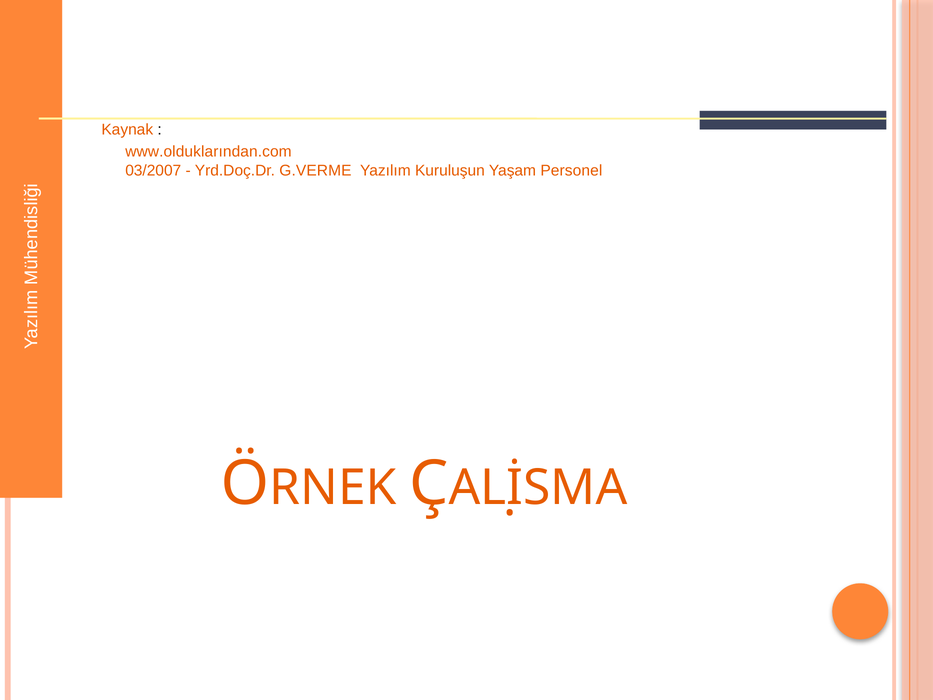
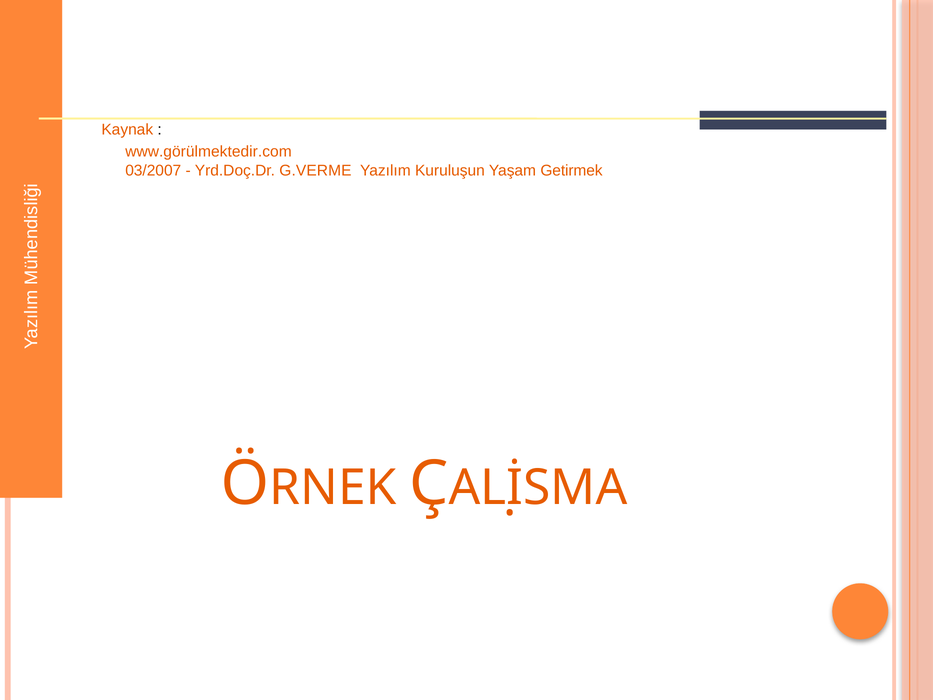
www.olduklarından.com: www.olduklarından.com -> www.görülmektedir.com (208, 152)
Personel: Personel -> Getirmek (571, 170)
